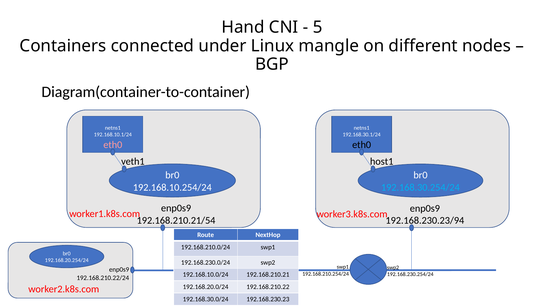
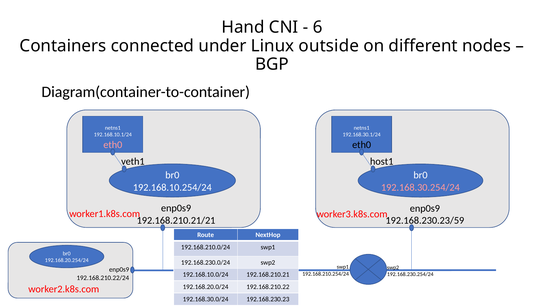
5: 5 -> 6 (318, 27)
mangle: mangle -> outside (329, 46)
192.168.30.254/24 colour: light blue -> pink (420, 187)
192.168.210.21/54: 192.168.210.21/54 -> 192.168.210.21/21 (176, 220)
192.168.230.23/94: 192.168.230.23/94 -> 192.168.230.23/59 (425, 221)
